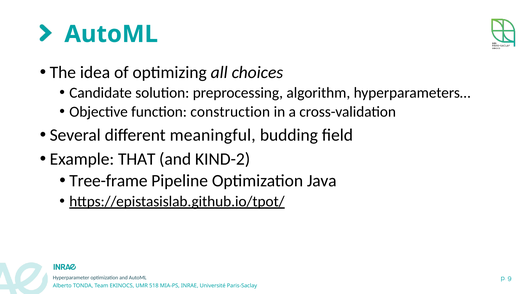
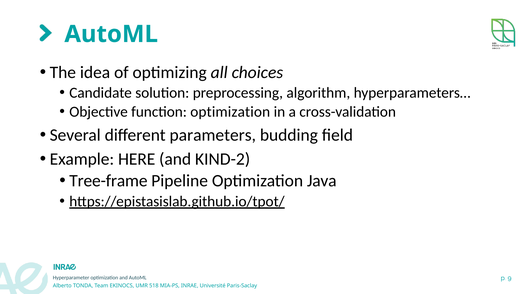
function construction: construction -> optimization (230, 112)
meaningful: meaningful -> parameters (213, 135)
THAT: THAT -> HERE (137, 159)
